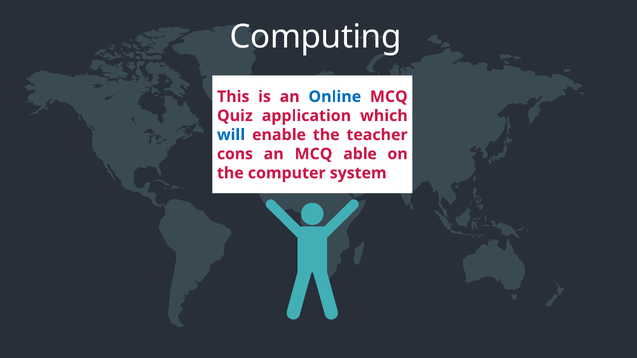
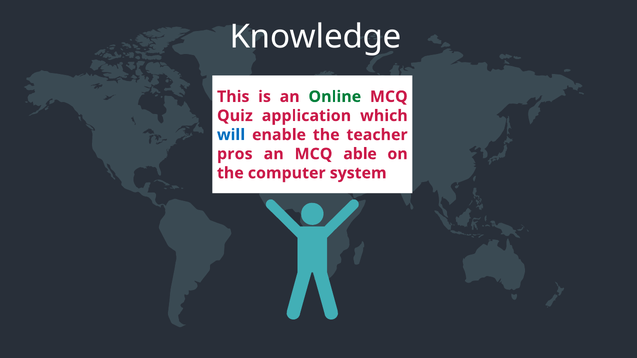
Computing: Computing -> Knowledge (316, 37)
Online colour: blue -> green (335, 97)
cons: cons -> pros (235, 154)
